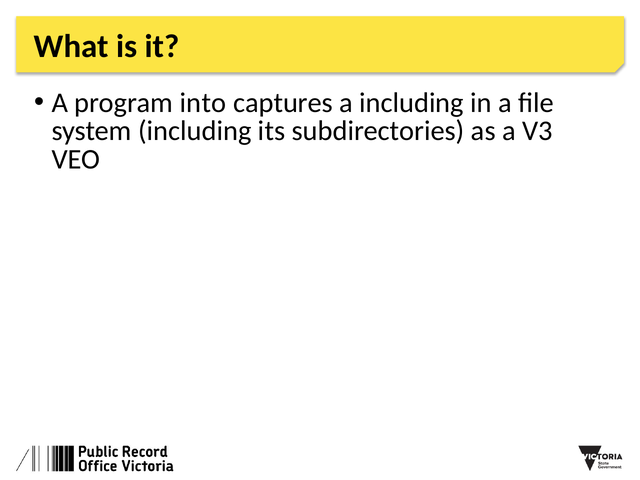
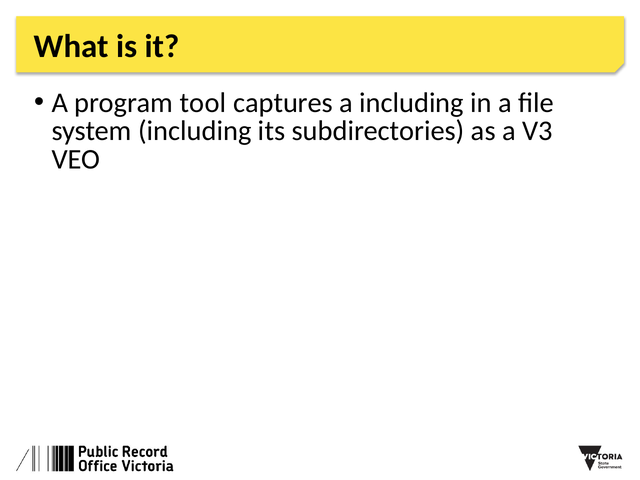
into: into -> tool (203, 103)
